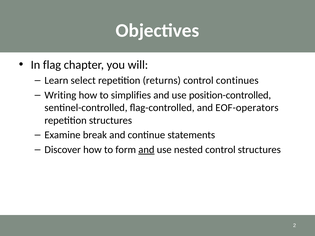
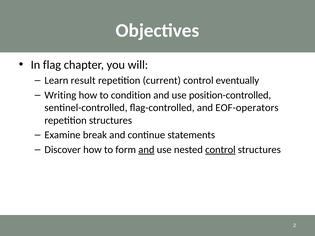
select: select -> result (83, 81)
returns: returns -> current (162, 81)
continues: continues -> eventually (237, 81)
simplifies: simplifies -> condition (131, 95)
control underline: none -> present (220, 150)
